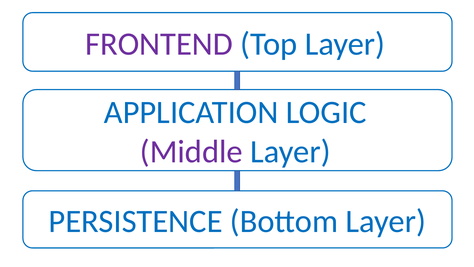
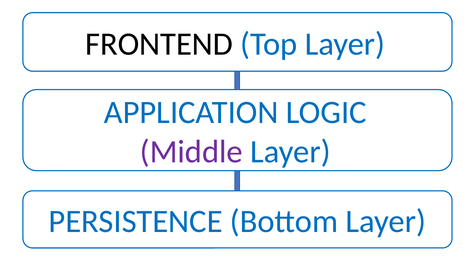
FRONTEND colour: purple -> black (159, 44)
